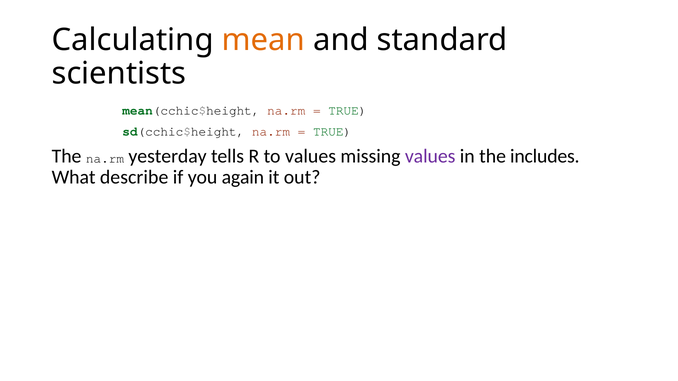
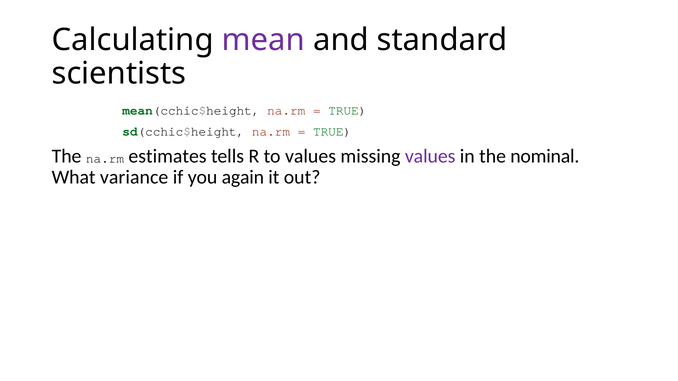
mean colour: orange -> purple (263, 40)
yesterday: yesterday -> estimates (168, 156)
includes: includes -> nominal (545, 156)
describe: describe -> variance (134, 178)
